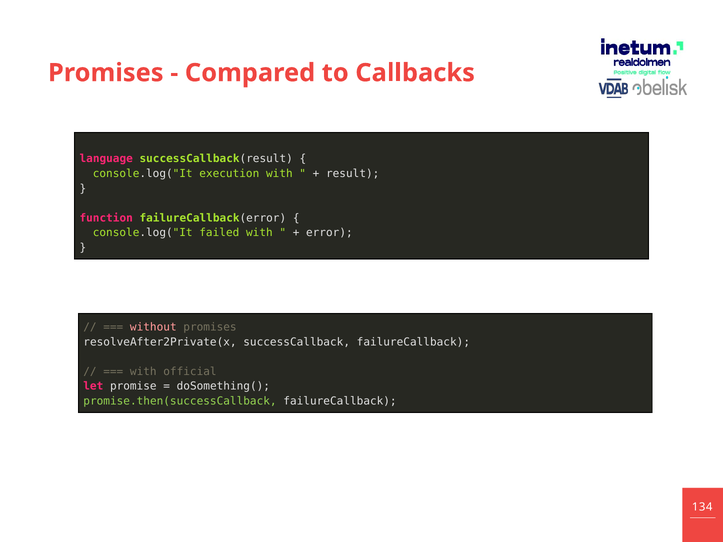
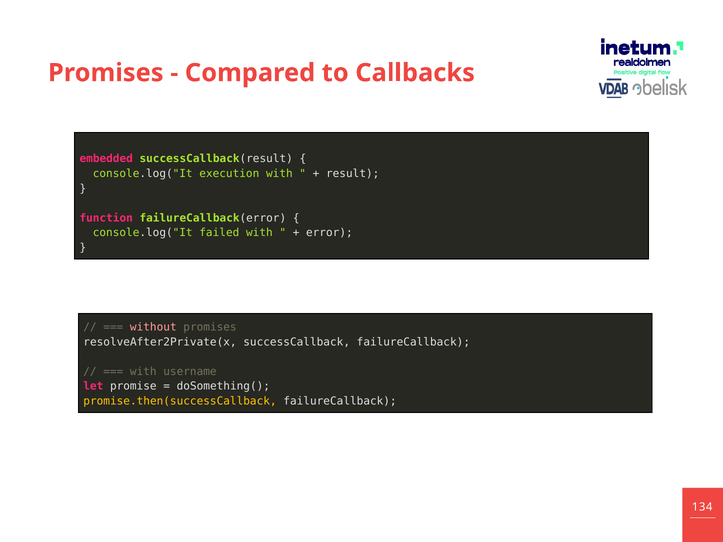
language: language -> embedded (106, 159)
official: official -> username (190, 372)
promise.then(successCallback colour: light green -> yellow (180, 401)
